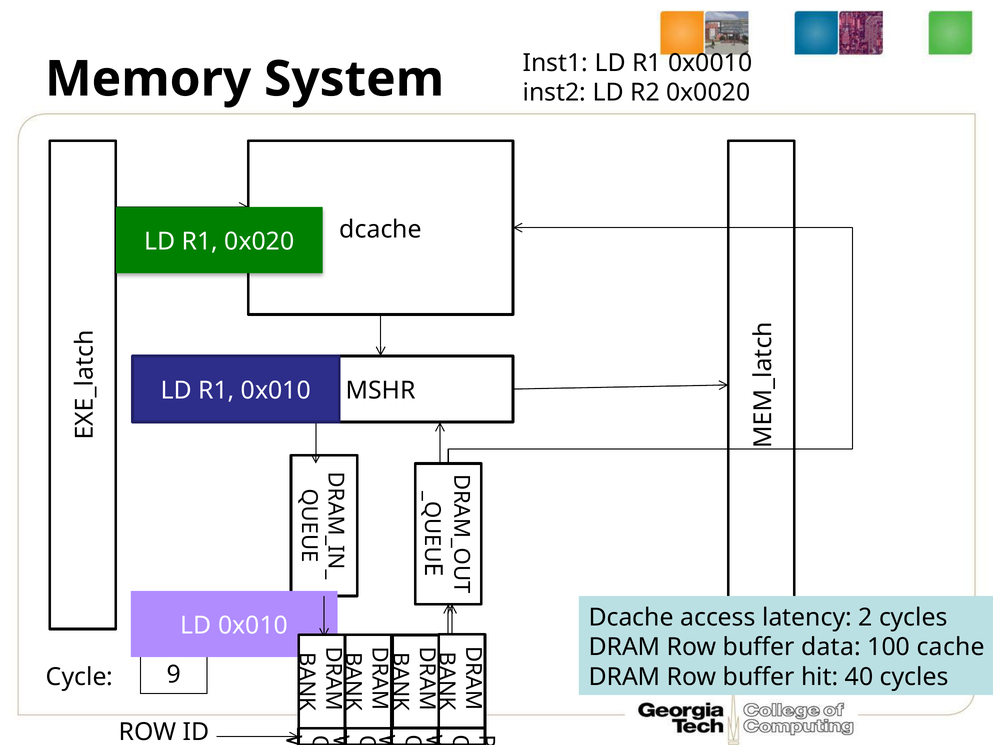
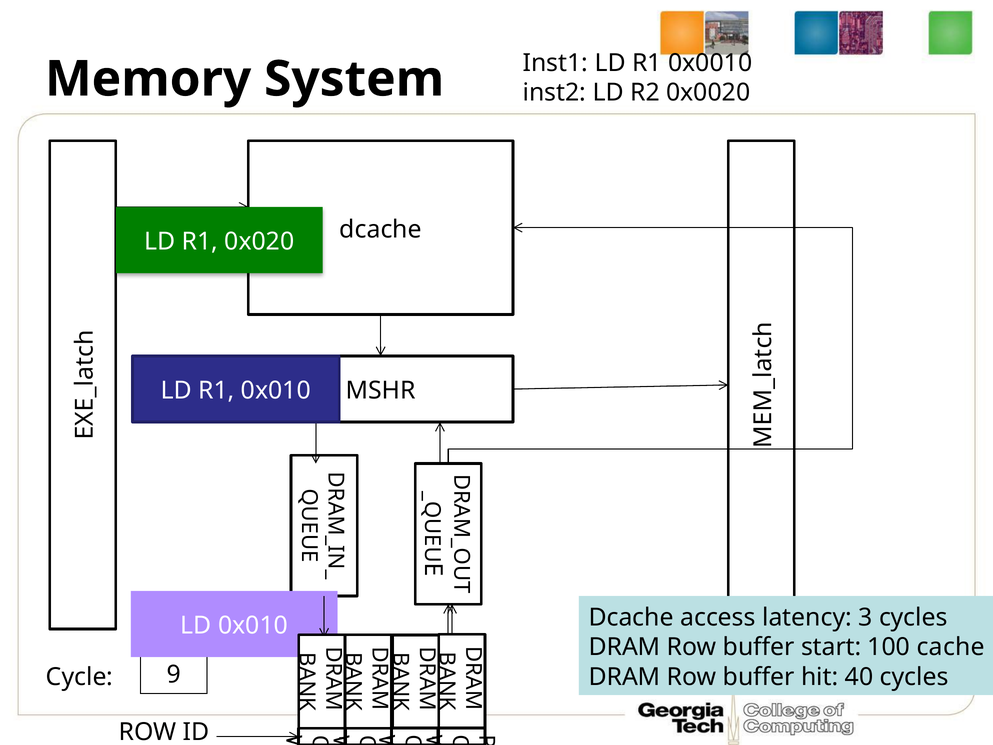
2: 2 -> 3 (865, 617)
data: data -> start (831, 647)
